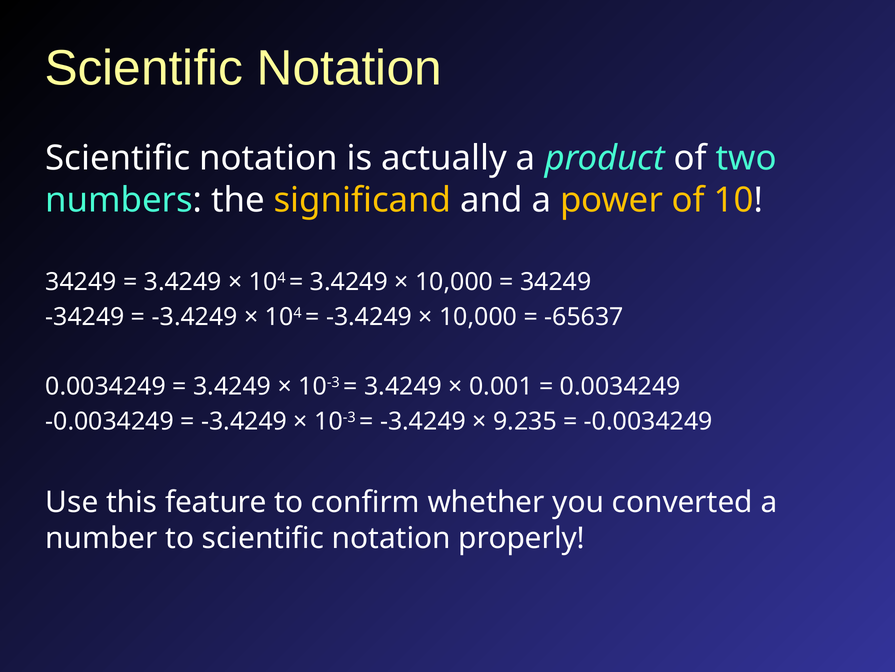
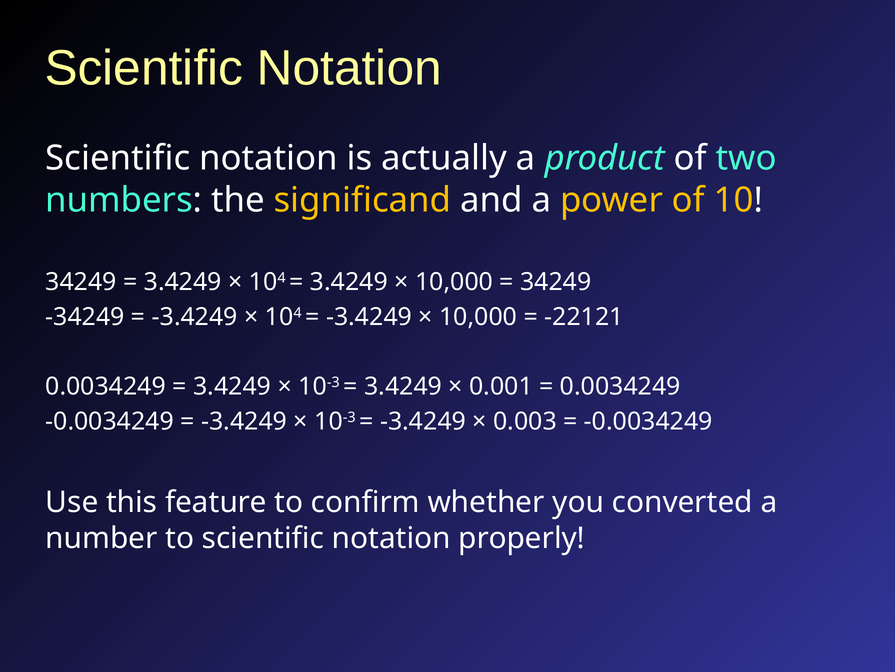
-65637: -65637 -> -22121 (584, 317)
9.235: 9.235 -> 0.003 (525, 421)
